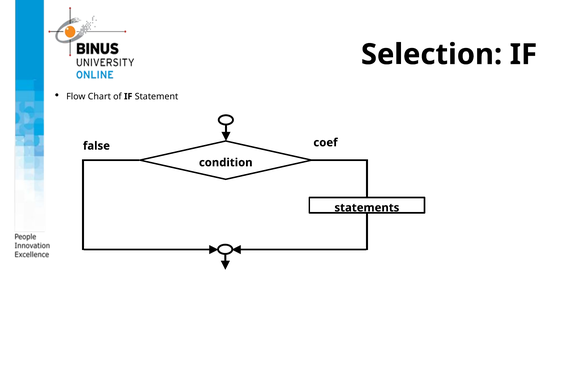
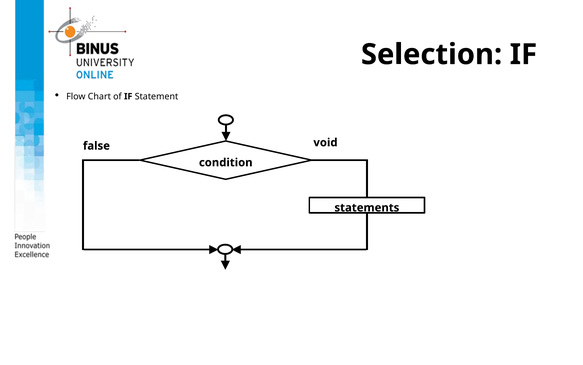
coef: coef -> void (325, 142)
